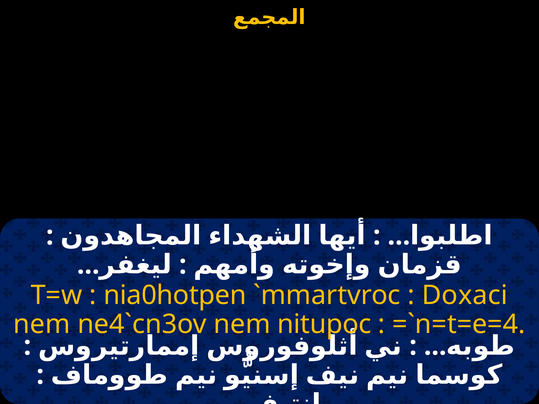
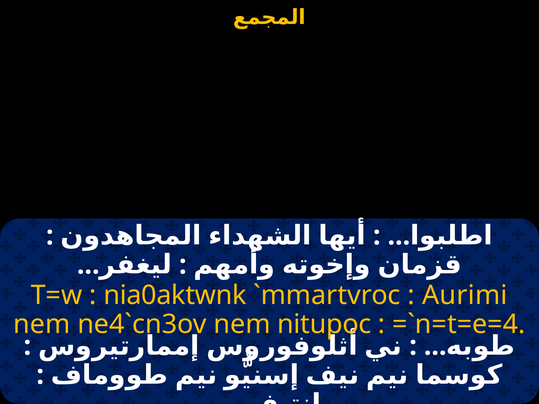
nia0hotpen: nia0hotpen -> nia0aktwnk (175, 295)
Doxaci: Doxaci -> Aurimi (465, 295)
